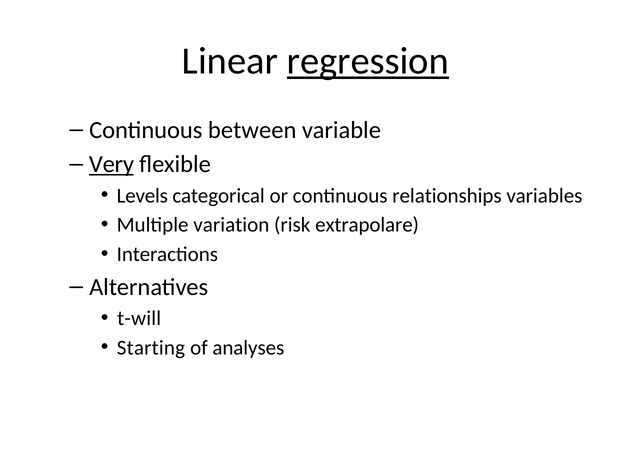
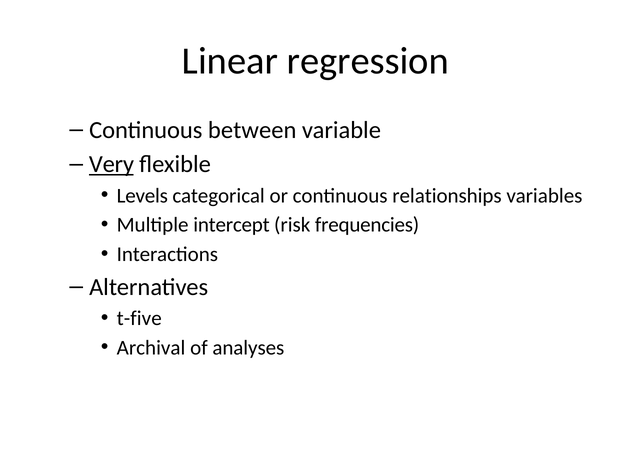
regression underline: present -> none (368, 61)
variation: variation -> intercept (231, 225)
extrapolare: extrapolare -> frequencies (367, 225)
t-will: t-will -> t-five (139, 318)
Starting: Starting -> Archival (151, 348)
